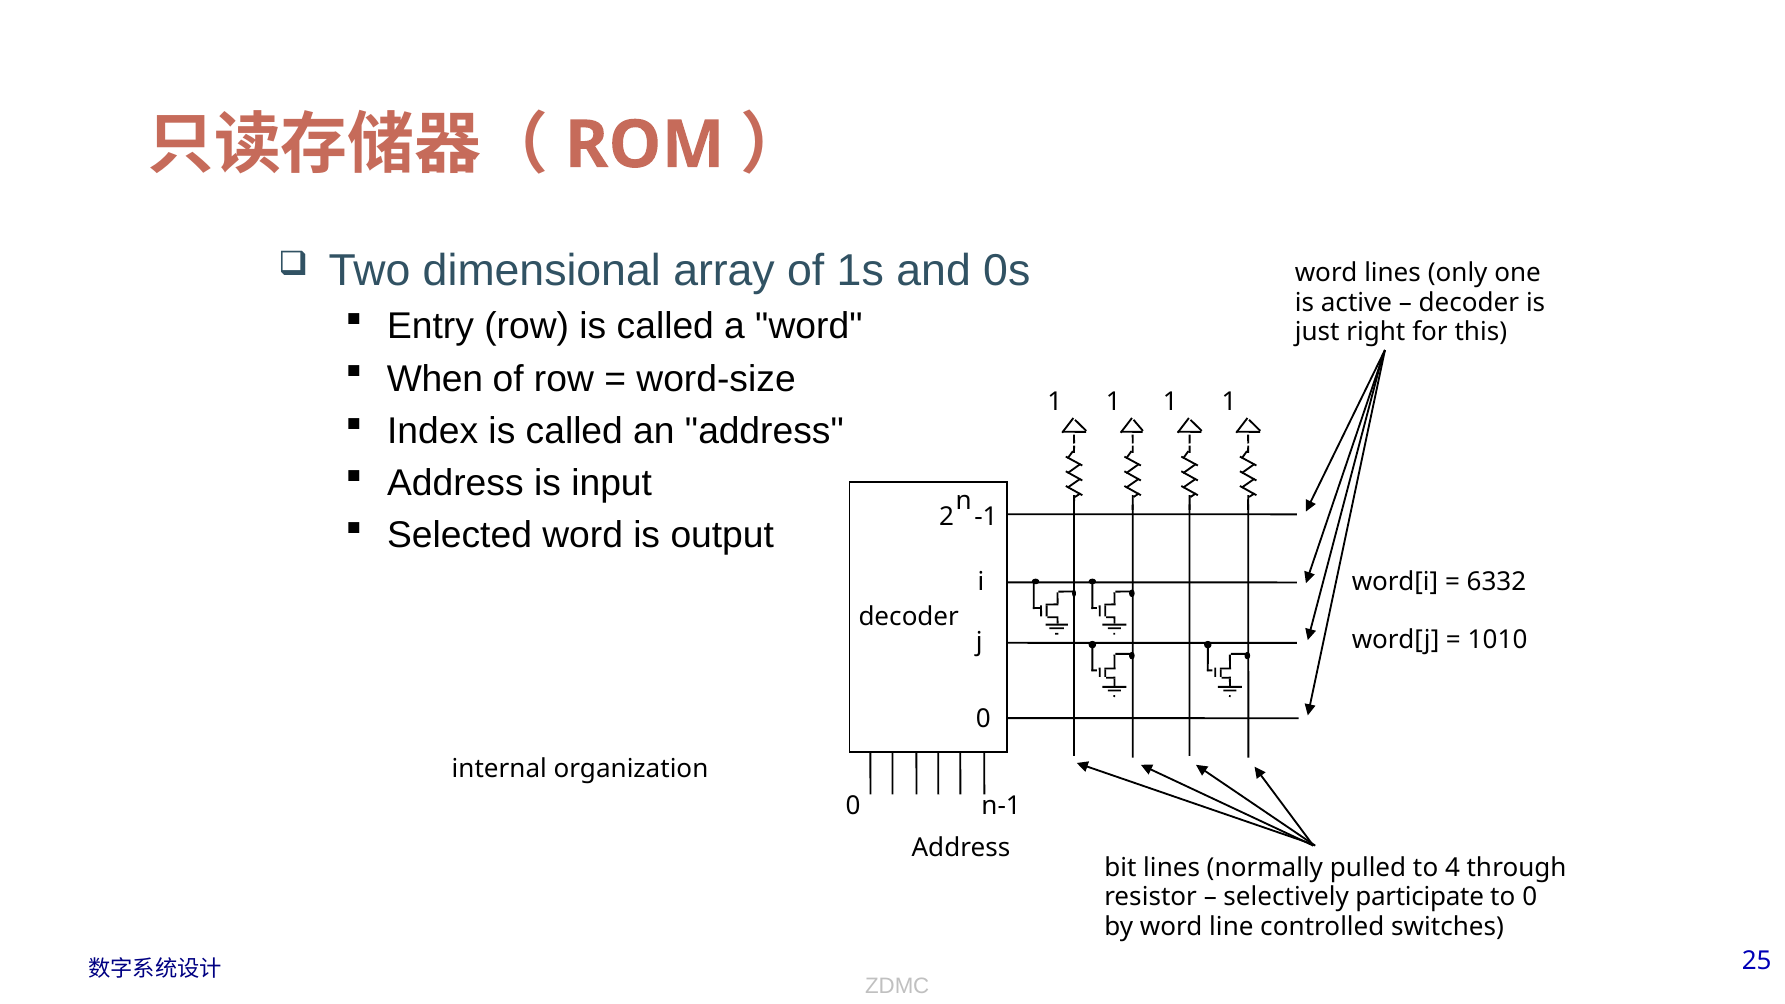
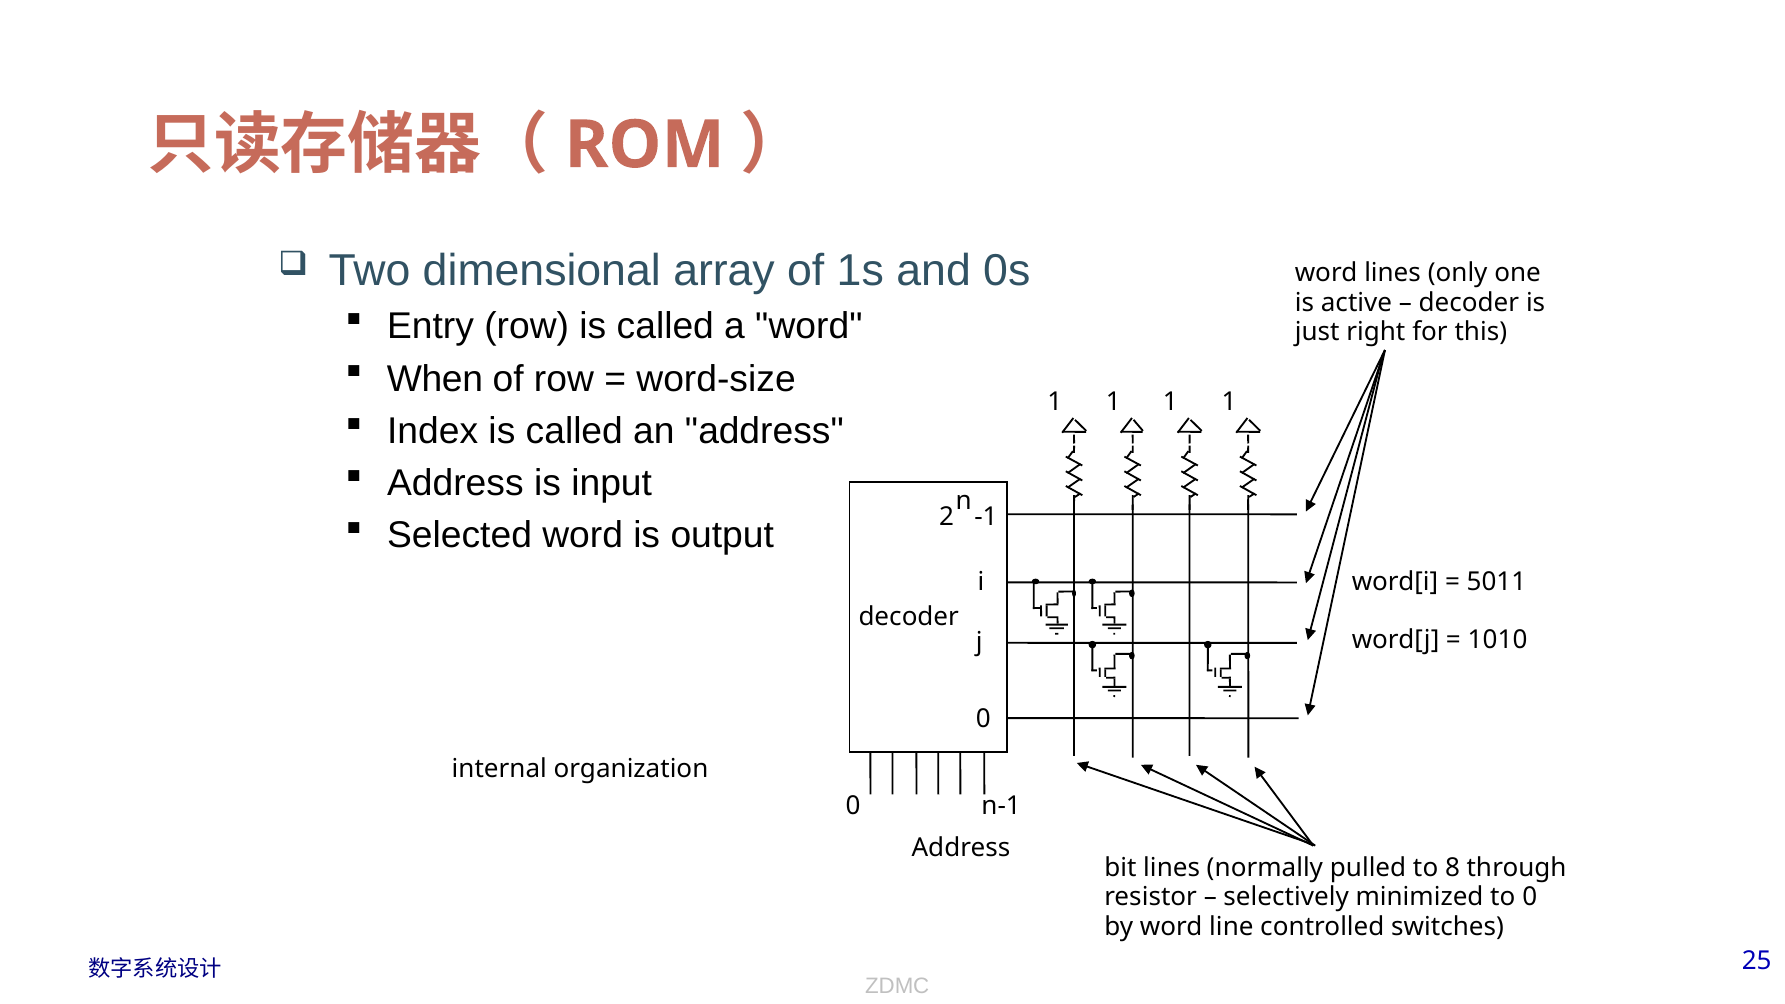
6332: 6332 -> 5011 (1496, 582)
4: 4 -> 8 (1452, 868)
participate: participate -> minimized (1420, 897)
